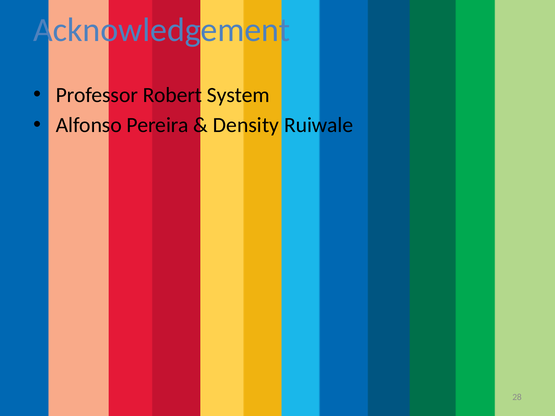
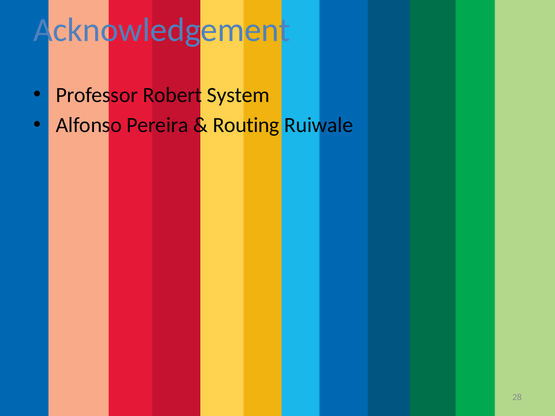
Density: Density -> Routing (246, 125)
